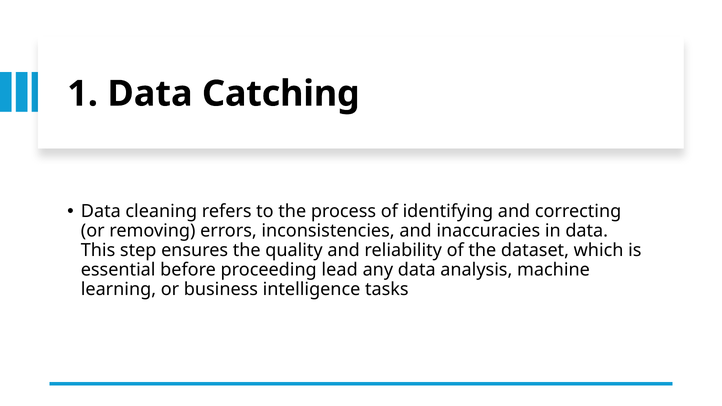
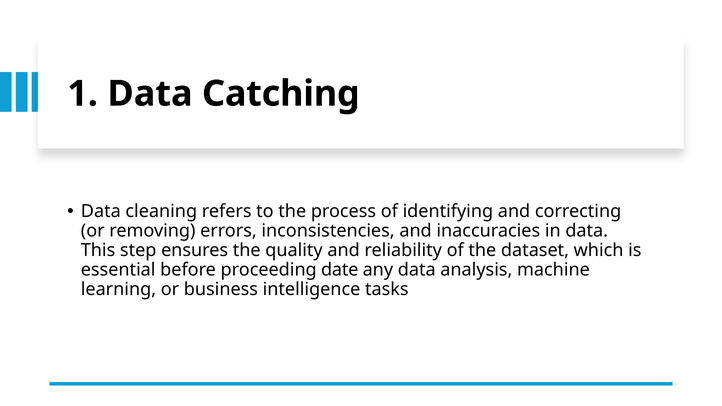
lead: lead -> date (340, 270)
